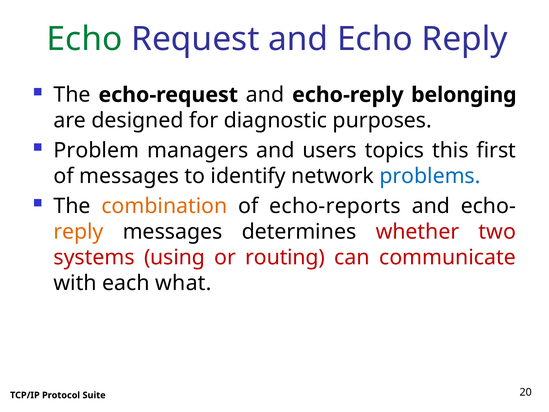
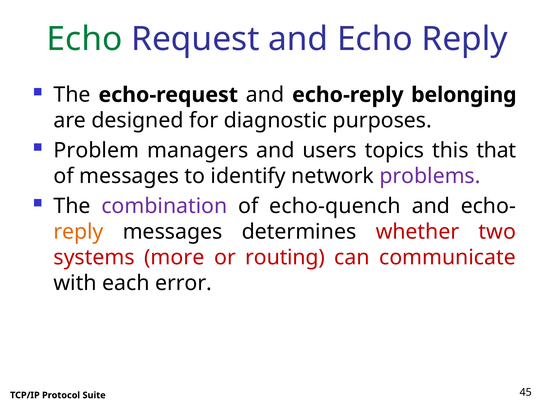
first: first -> that (496, 150)
problems colour: blue -> purple (430, 176)
combination colour: orange -> purple (164, 206)
echo-reports: echo-reports -> echo-quench (335, 206)
using: using -> more (174, 257)
what: what -> error (184, 283)
20: 20 -> 45 (526, 392)
